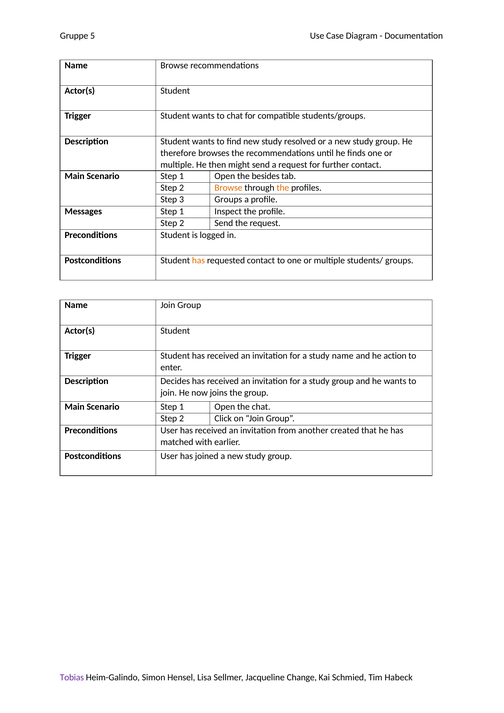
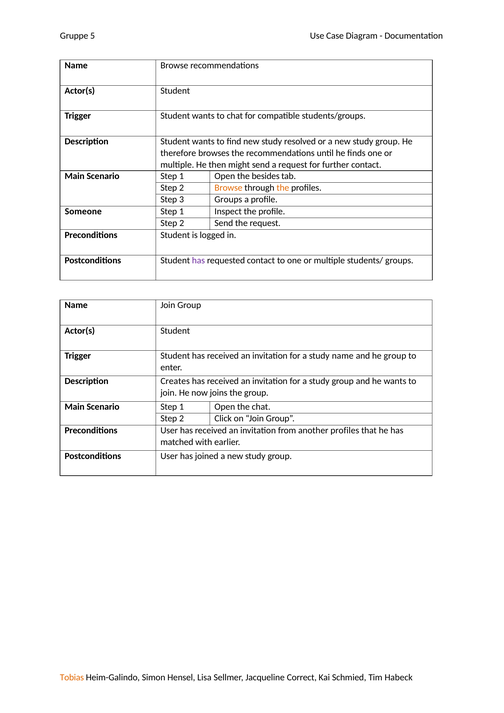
Messages: Messages -> Someone (83, 211)
has colour: orange -> purple (198, 261)
he action: action -> group (395, 356)
Decides: Decides -> Creates (175, 381)
another created: created -> profiles (345, 431)
Tobias colour: purple -> orange (72, 678)
Change: Change -> Correct (302, 678)
